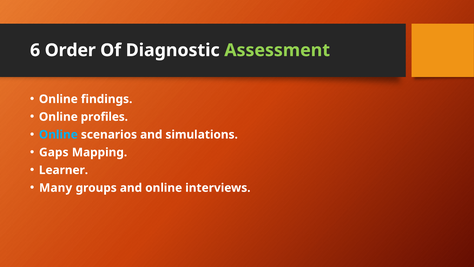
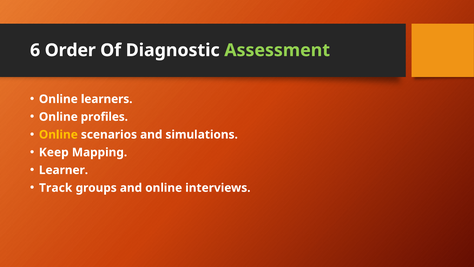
findings: findings -> learners (107, 99)
Online colour: light blue -> yellow (58, 134)
Gaps: Gaps -> Keep (54, 152)
Many: Many -> Track (56, 188)
